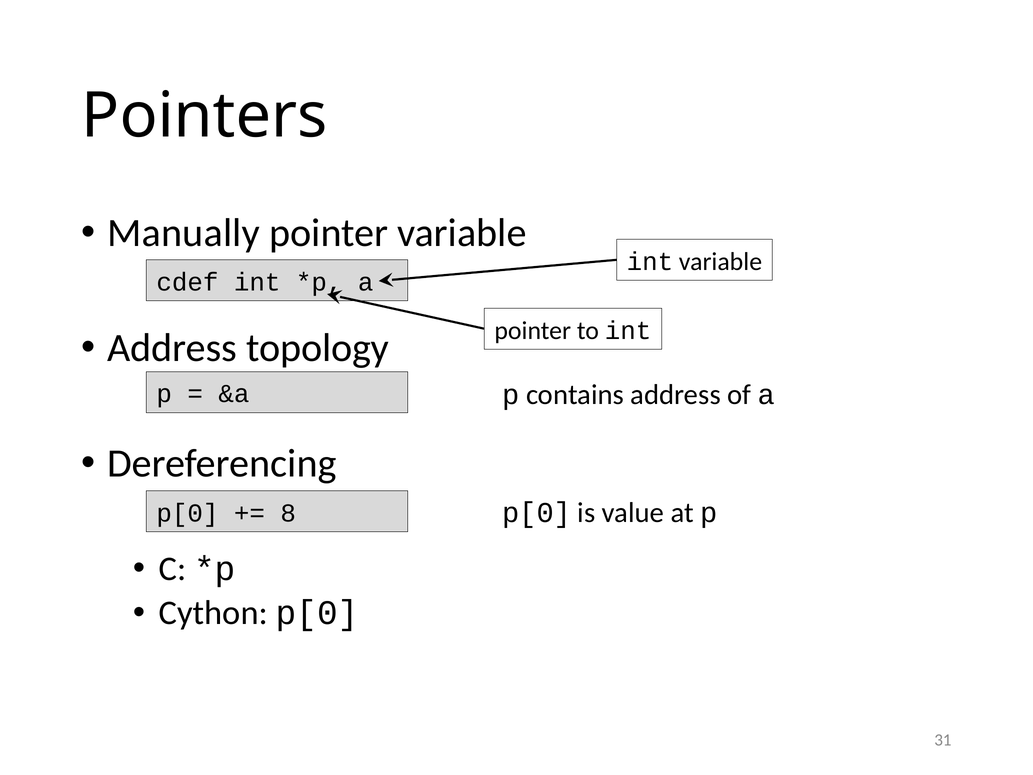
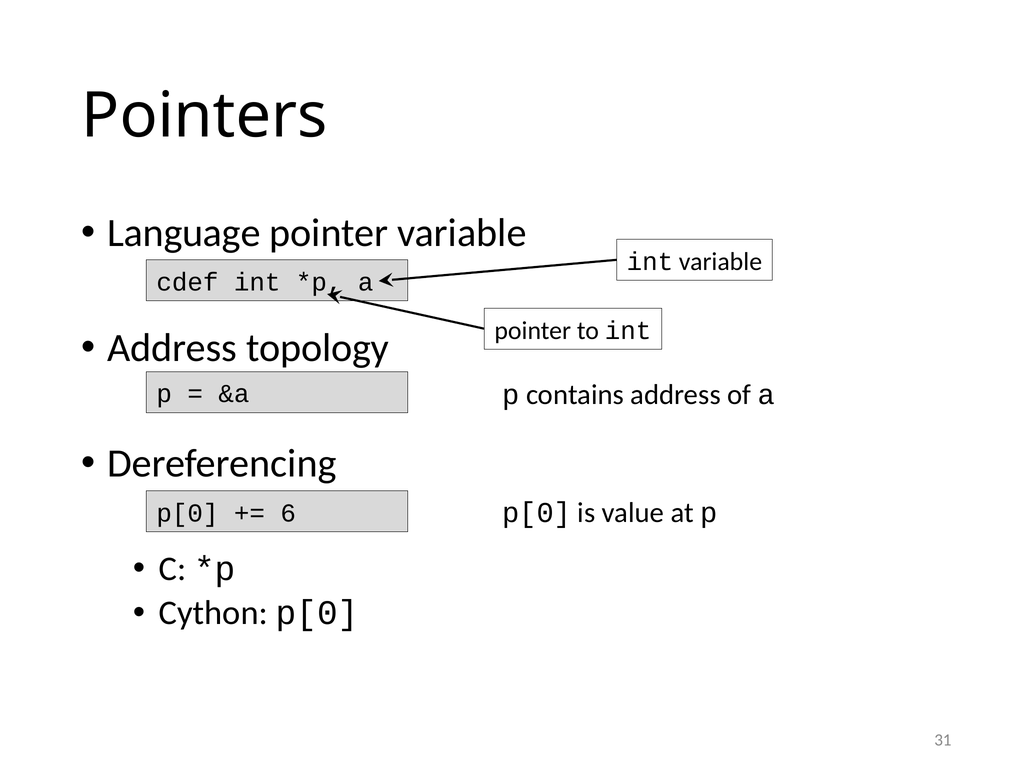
Manually: Manually -> Language (184, 233)
8: 8 -> 6 (288, 513)
